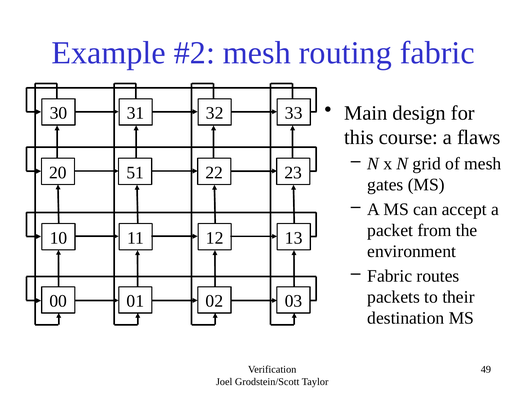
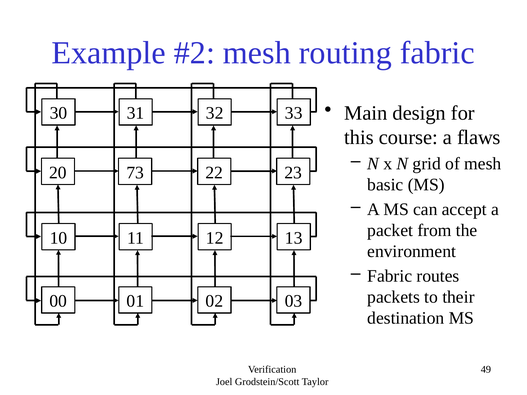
51: 51 -> 73 (135, 173)
gates: gates -> basic (385, 185)
